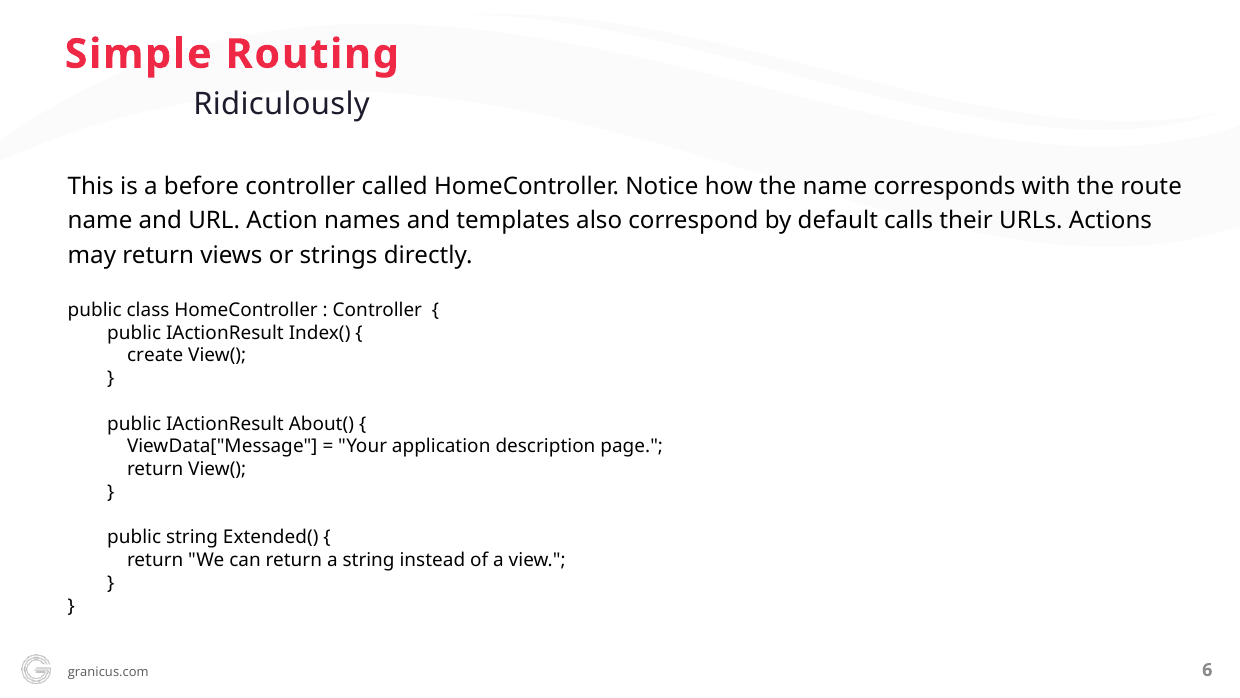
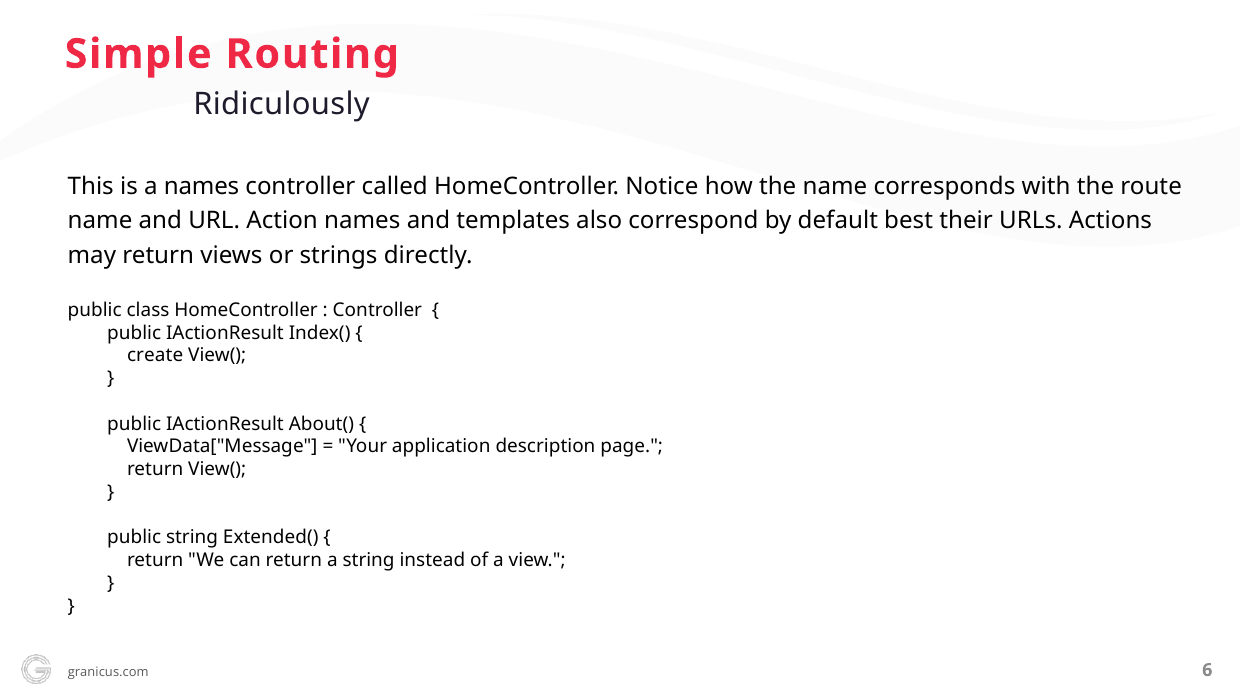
a before: before -> names (202, 186)
calls: calls -> best (909, 221)
